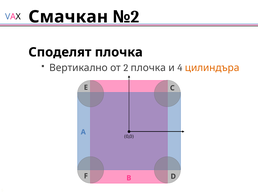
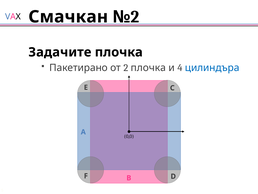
Споделят: Споделят -> Задачите (60, 52)
Вертикално: Вертикално -> Пакетирано (79, 68)
цилиндъра colour: orange -> blue (212, 68)
